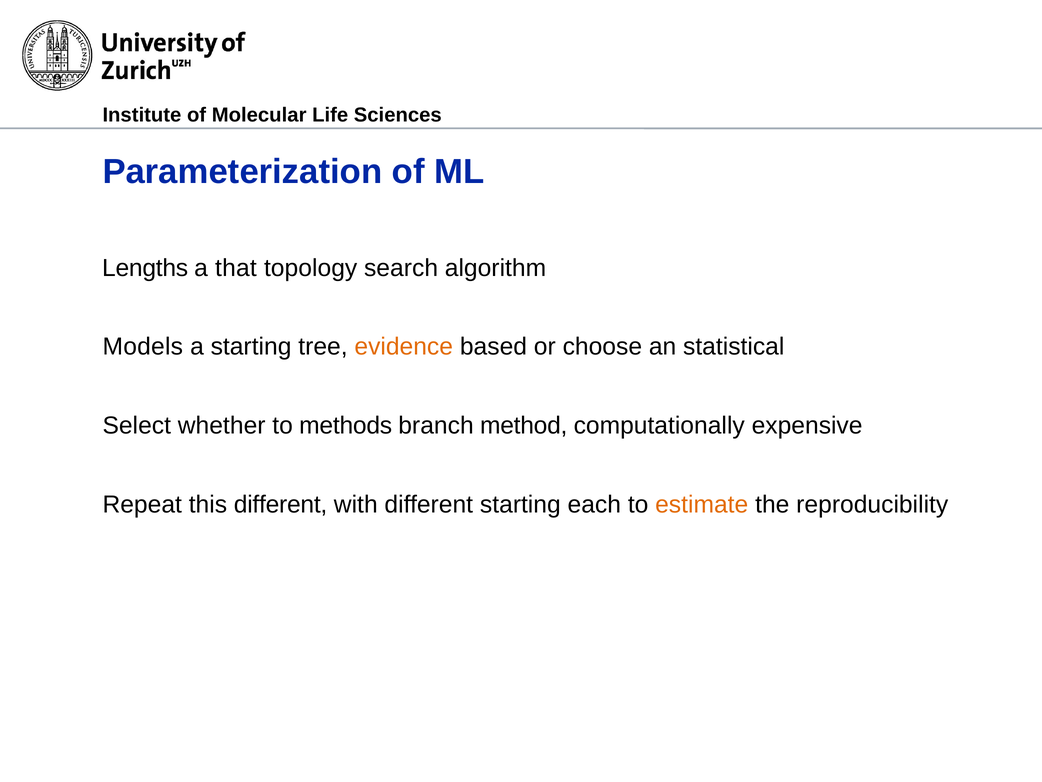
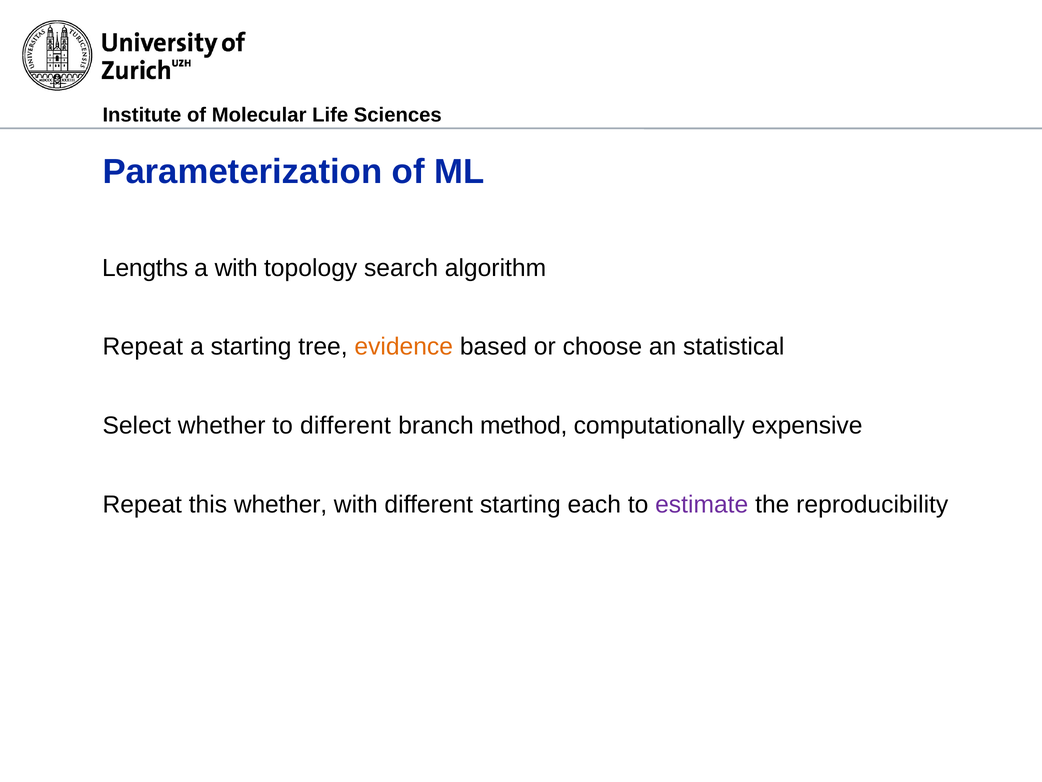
a that: that -> with (236, 268)
Models: Models -> Repeat (143, 347)
to methods: methods -> different (345, 425)
this different: different -> whether (281, 504)
estimate colour: orange -> purple (702, 504)
